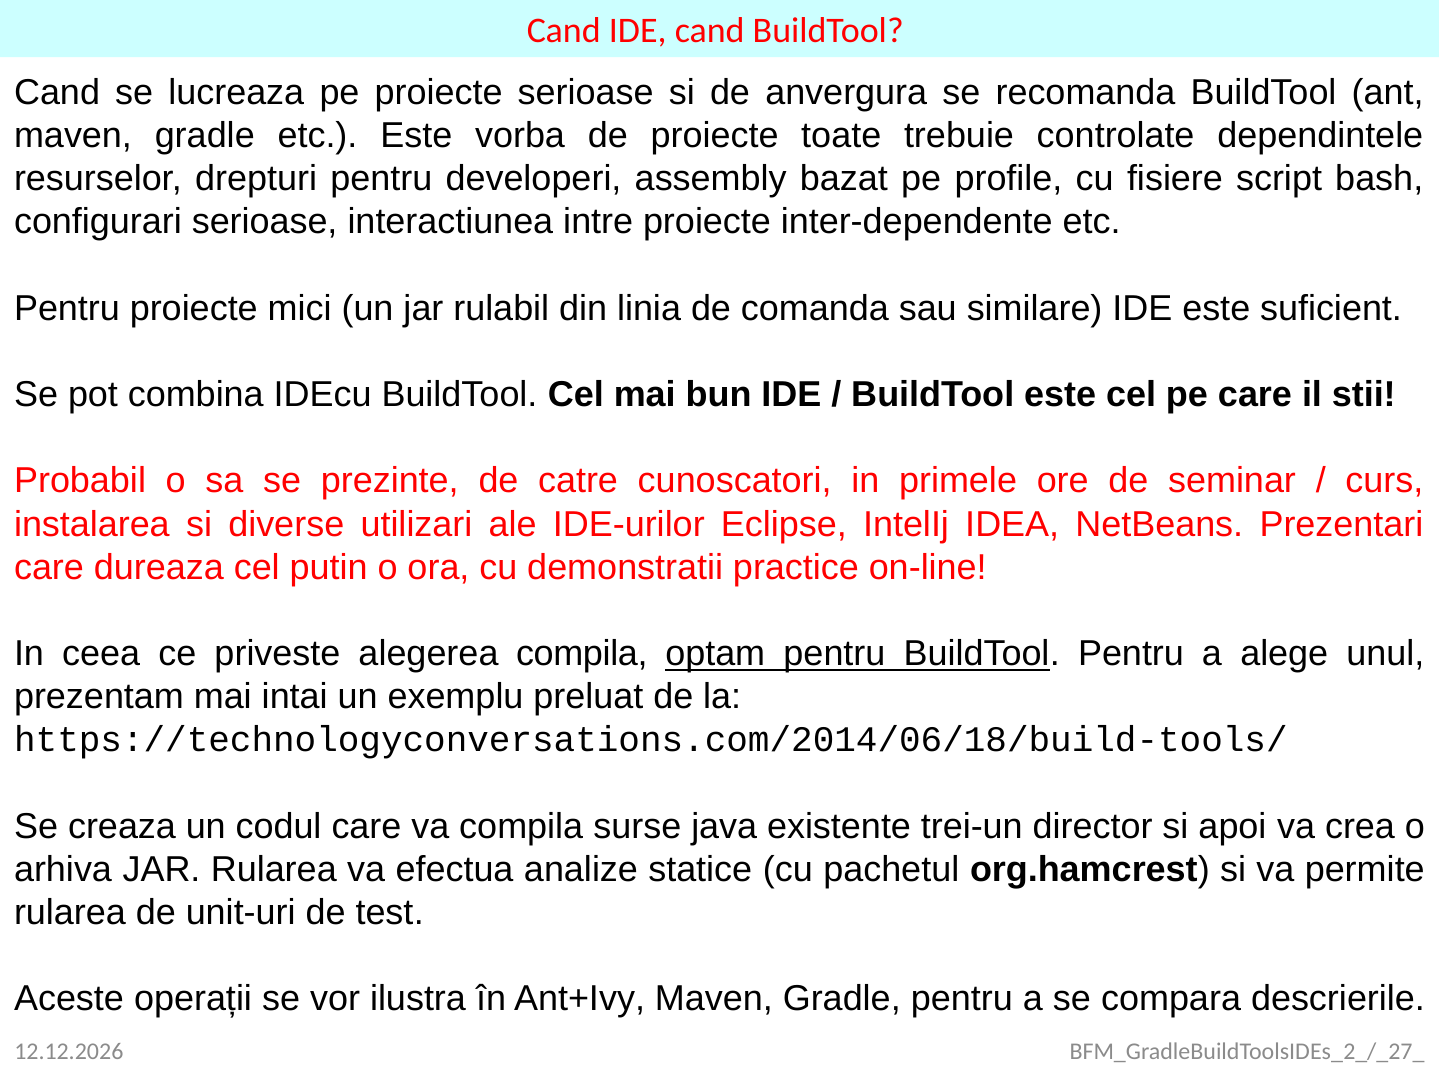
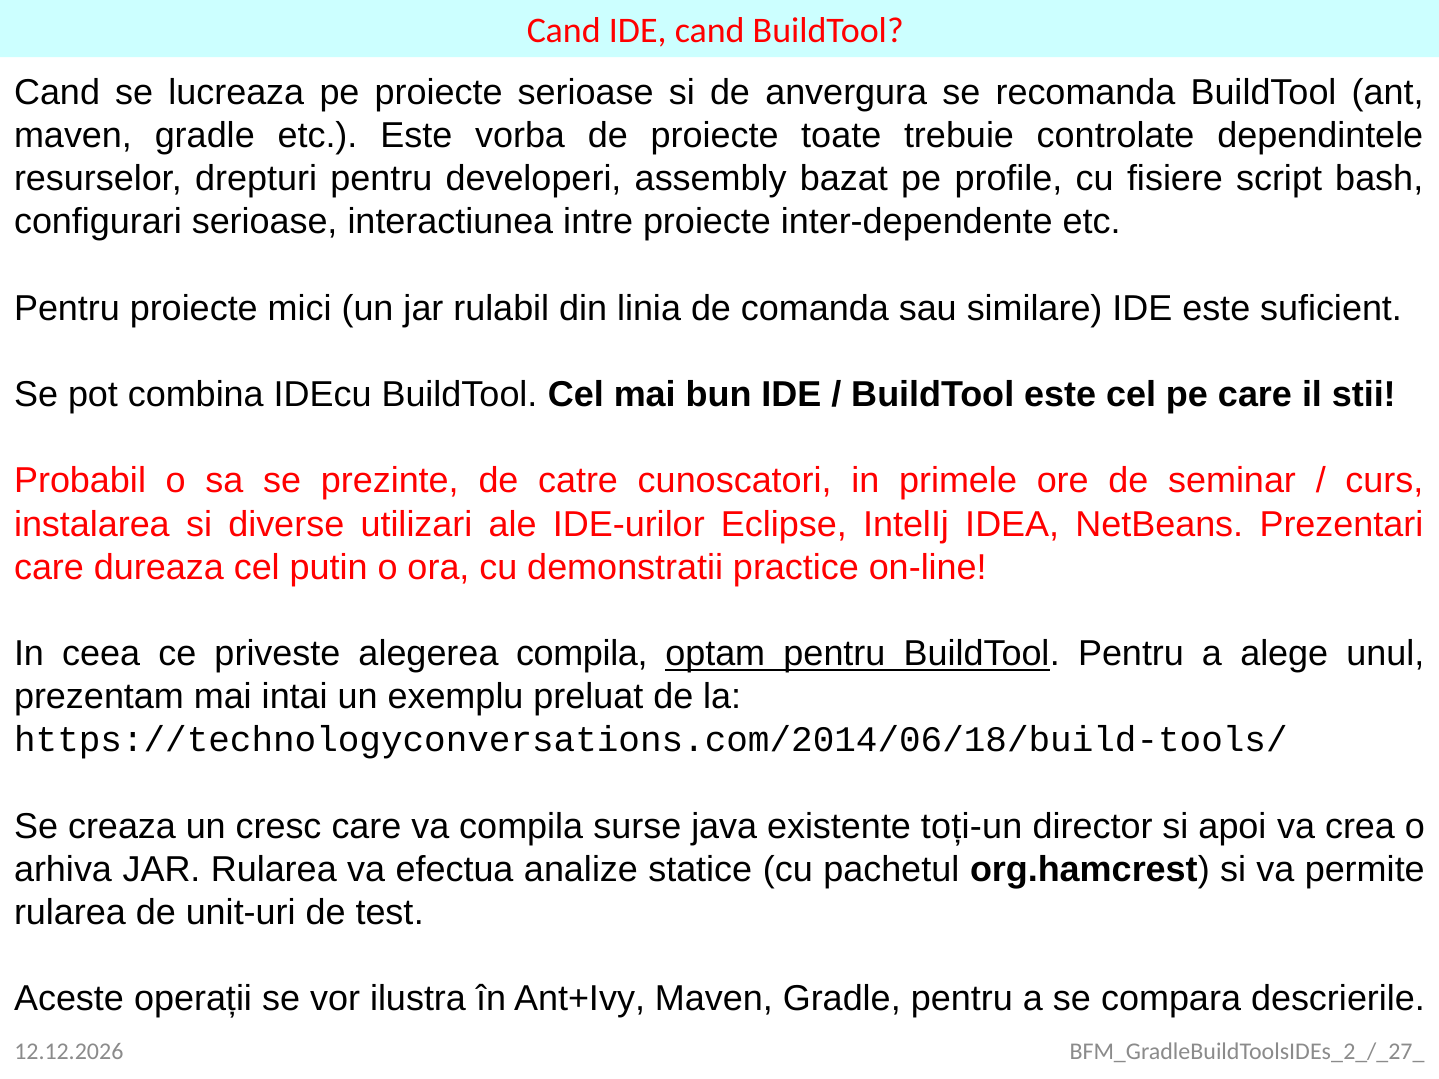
codul: codul -> cresc (279, 826)
trei-un: trei-un -> toți-un (972, 826)
